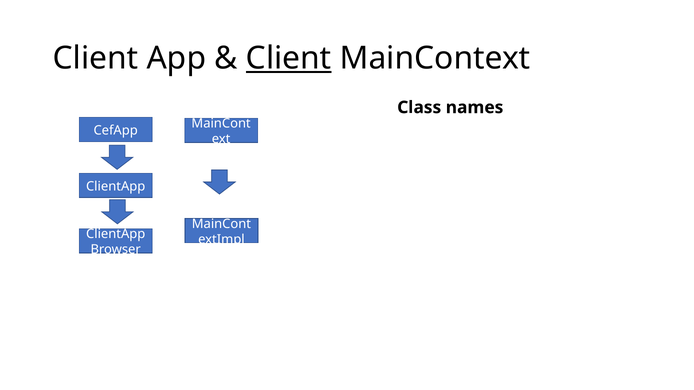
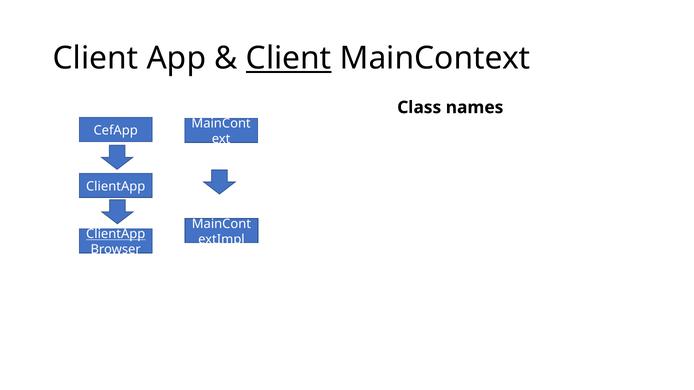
ClientApp underline: none -> present (116, 234)
